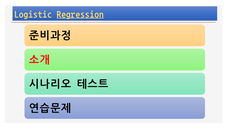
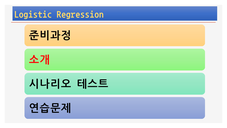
Regression underline: present -> none (80, 14)
